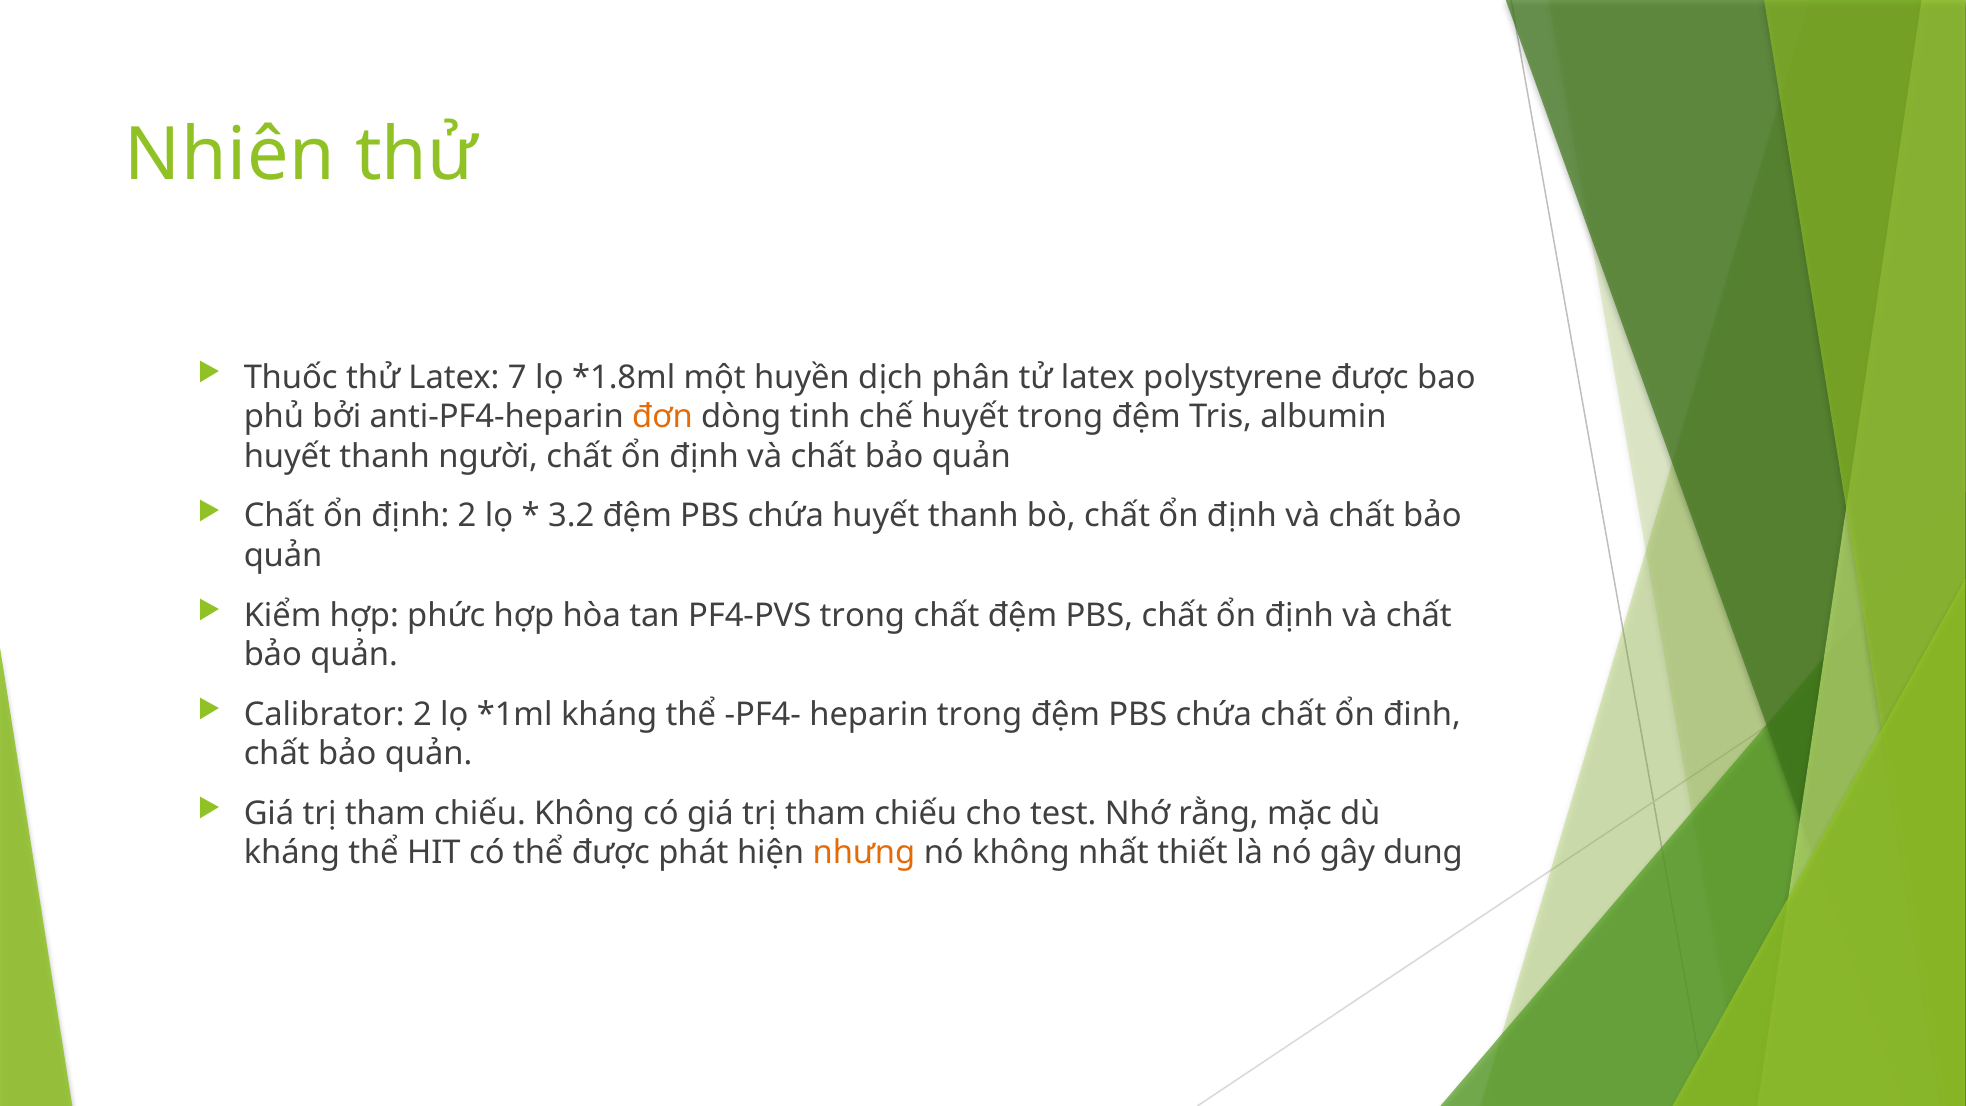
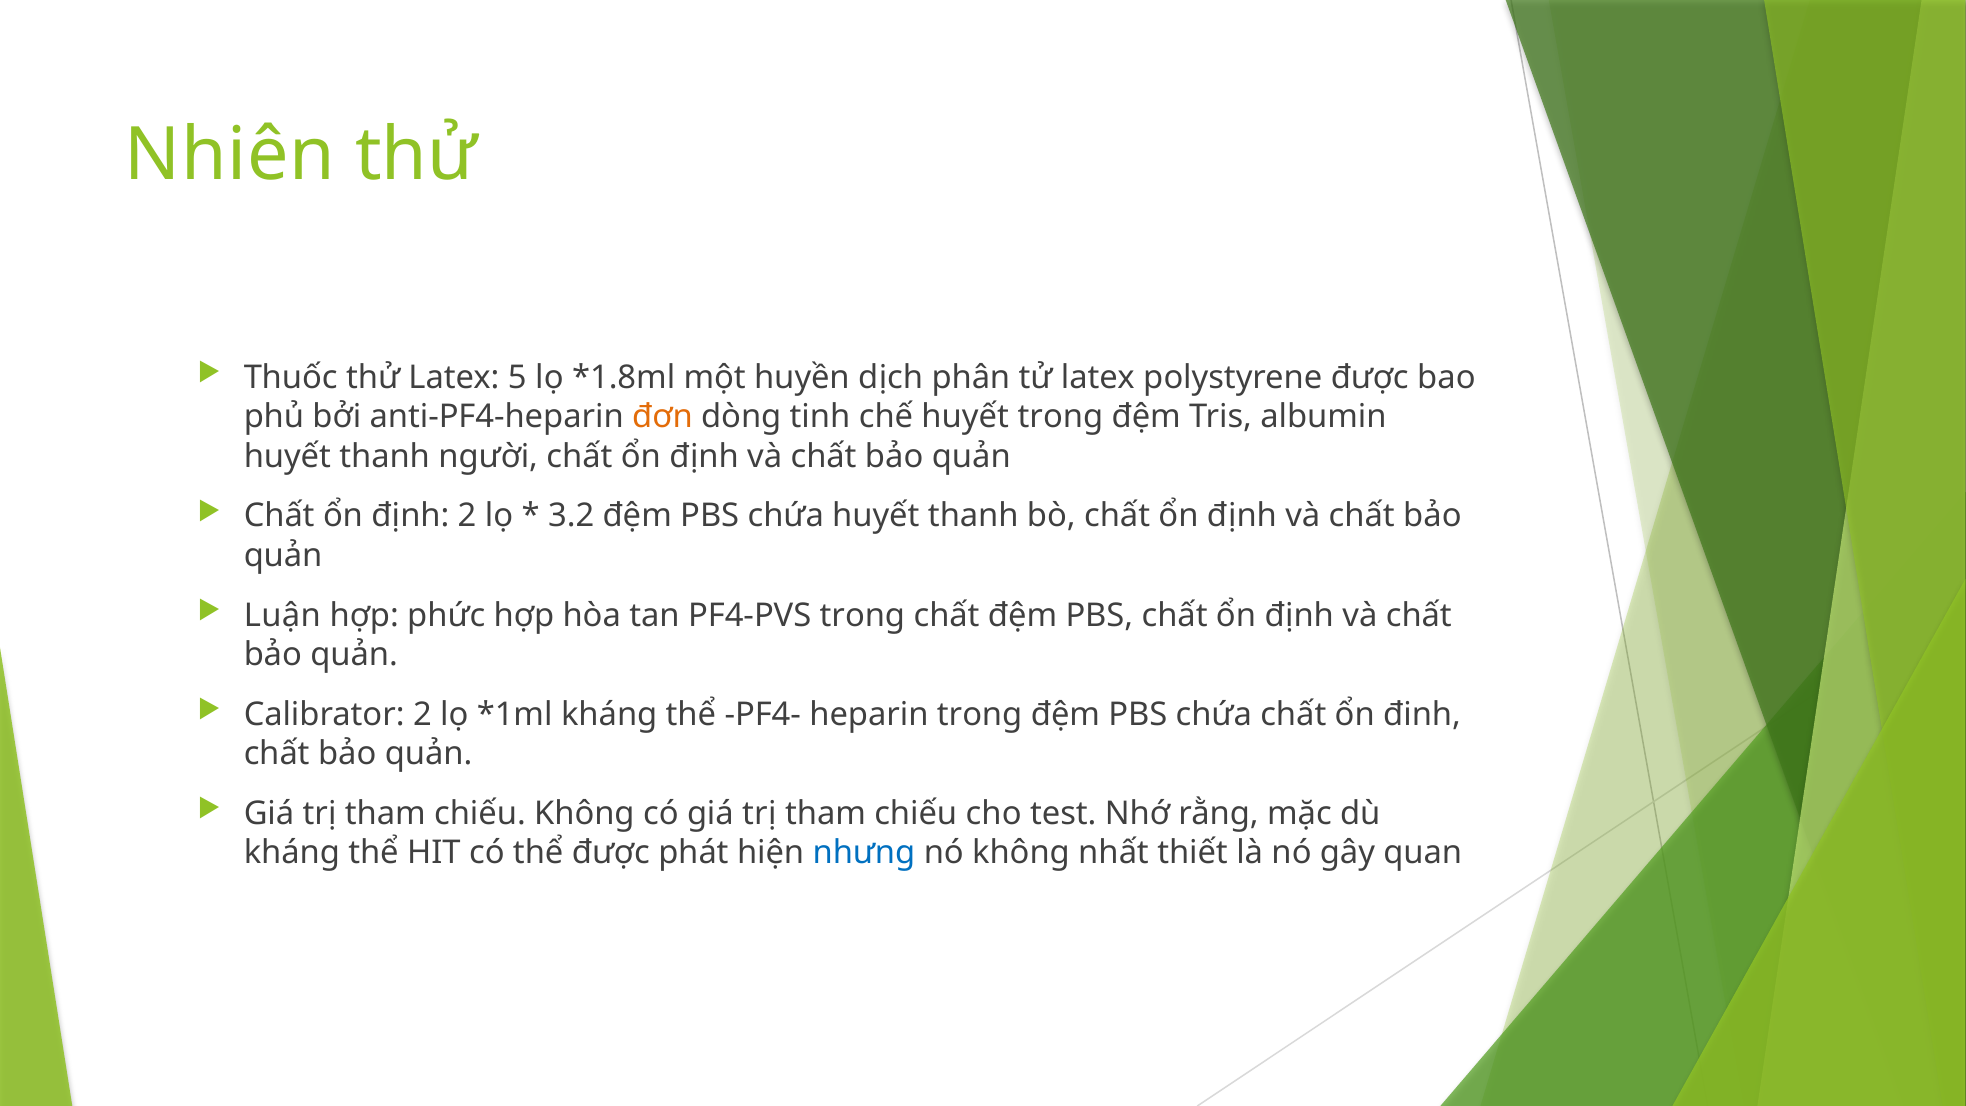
7: 7 -> 5 (517, 378)
Kiểm: Kiểm -> Luận (282, 615)
nhưng colour: orange -> blue (864, 853)
dung: dung -> quan (1423, 853)
